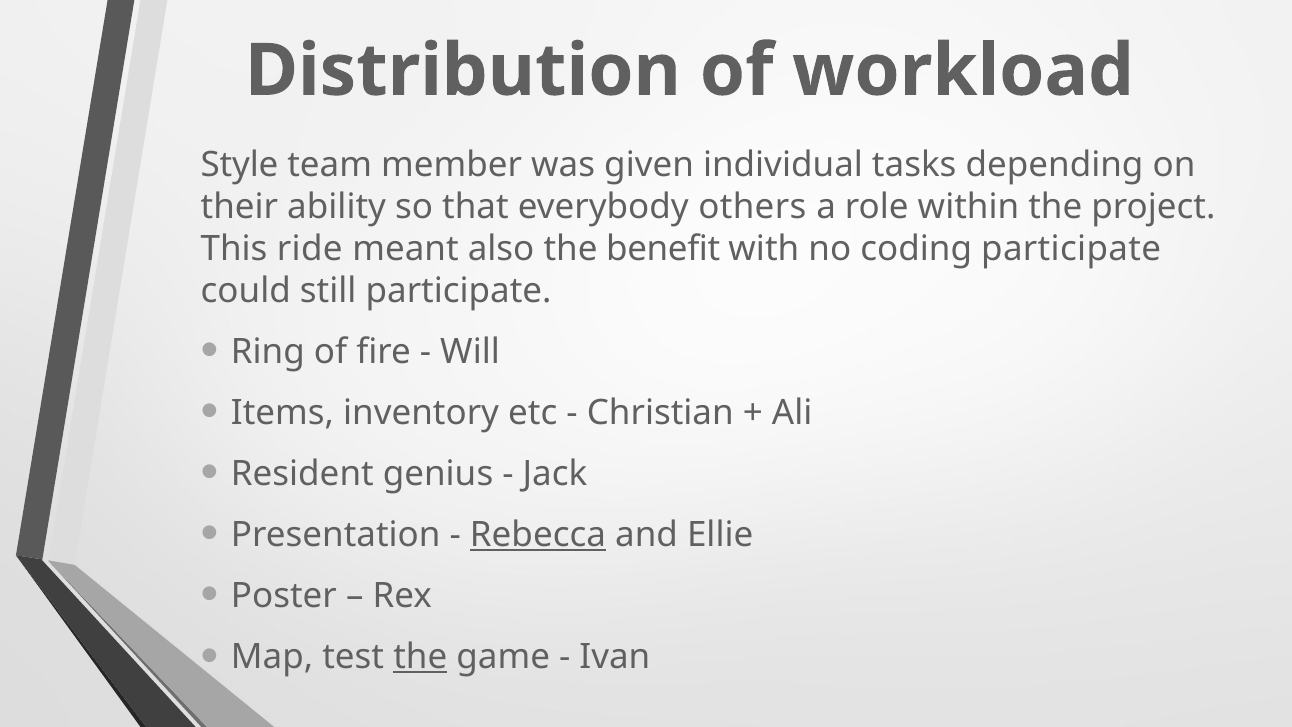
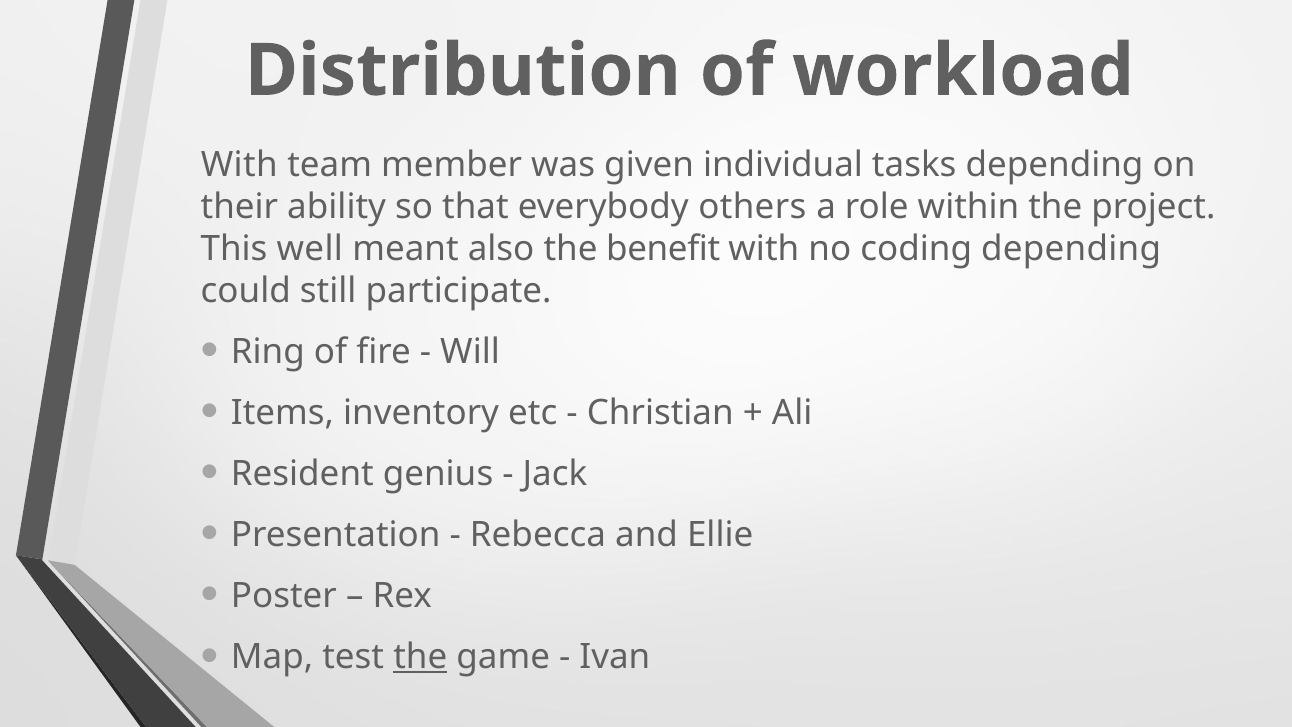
Style: Style -> With (239, 164)
ride: ride -> well (310, 248)
coding participate: participate -> depending (1071, 248)
Rebecca underline: present -> none (538, 535)
